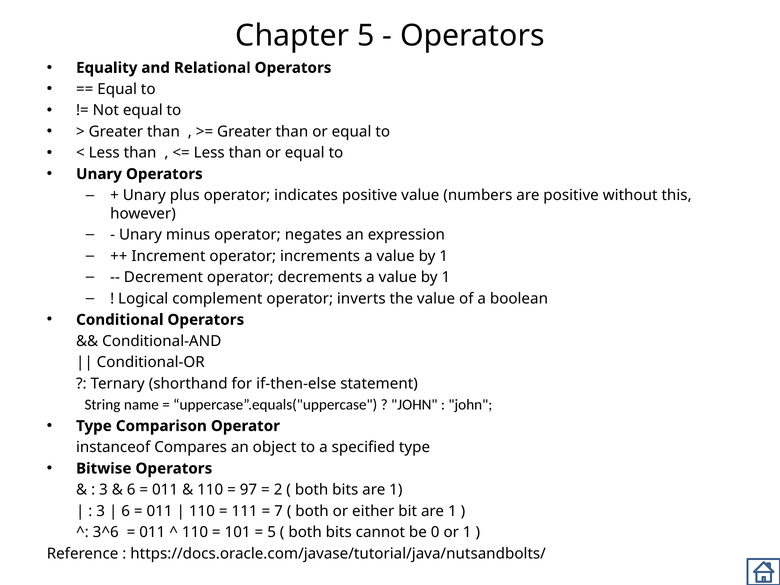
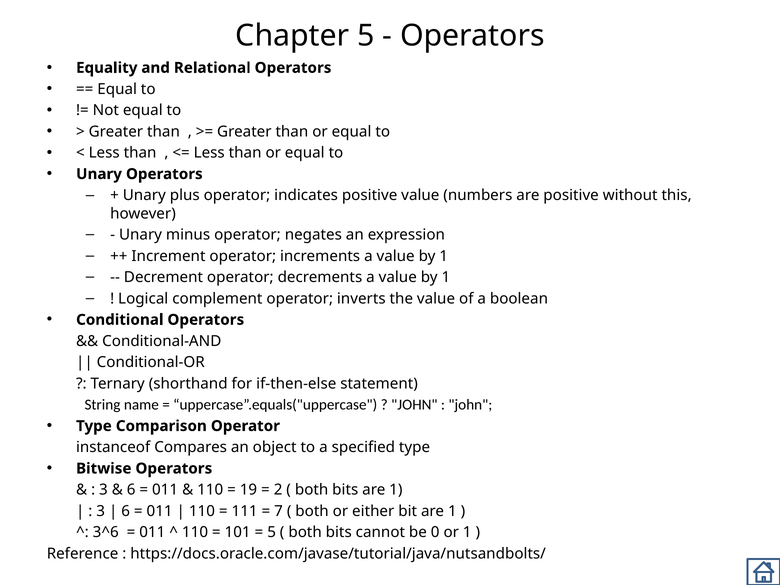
97: 97 -> 19 (248, 490)
